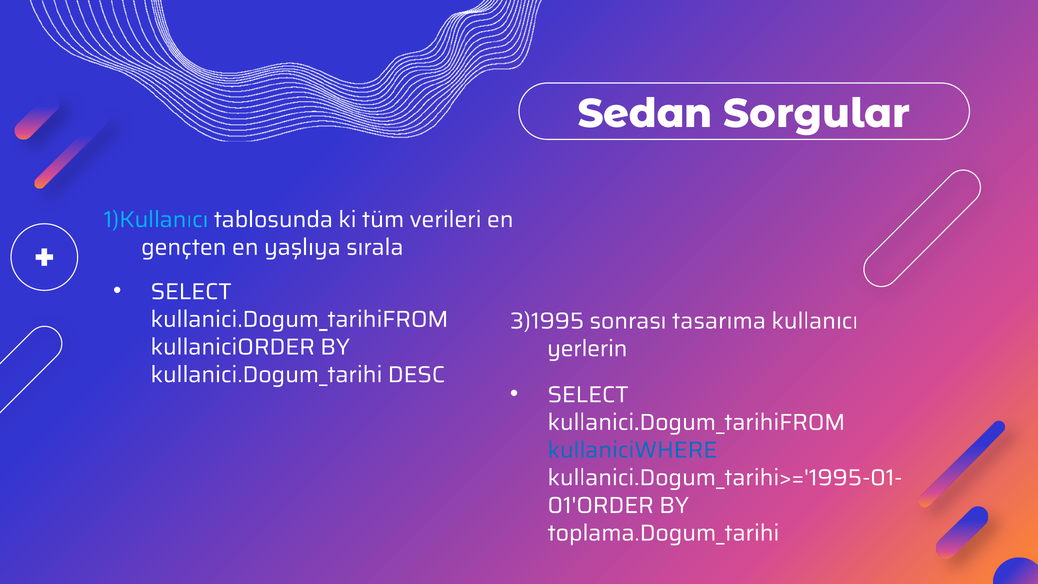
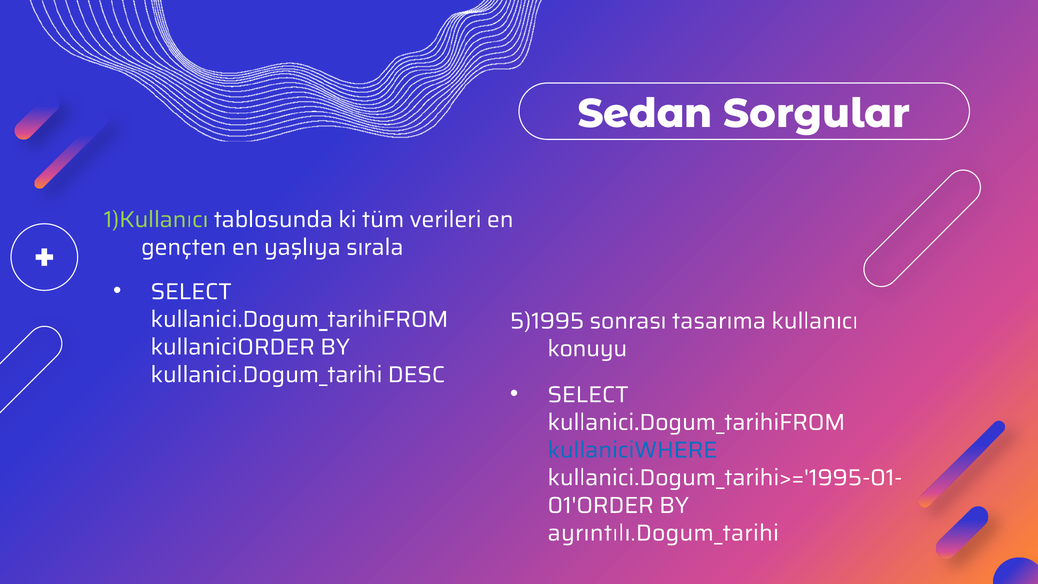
1)Kullanıcı colour: light blue -> light green (156, 219)
3)1995: 3)1995 -> 5)1995 (547, 321)
yerlerin: yerlerin -> konuyu (587, 349)
toplama.Dogum_tarihi: toplama.Dogum_tarihi -> ayrıntılı.Dogum_tarihi (663, 533)
